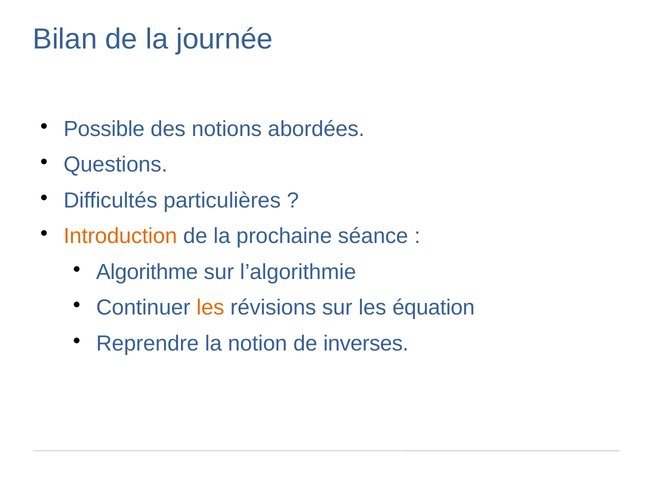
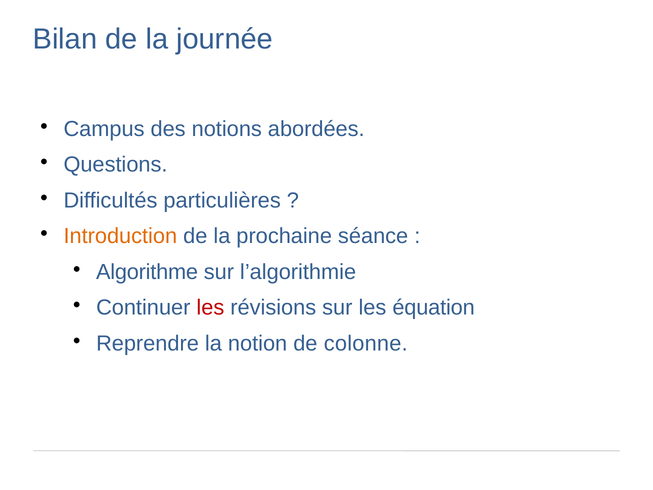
Possible: Possible -> Campus (104, 129)
les colour: orange -> red (210, 308)
inverses: inverses -> colonne (366, 343)
